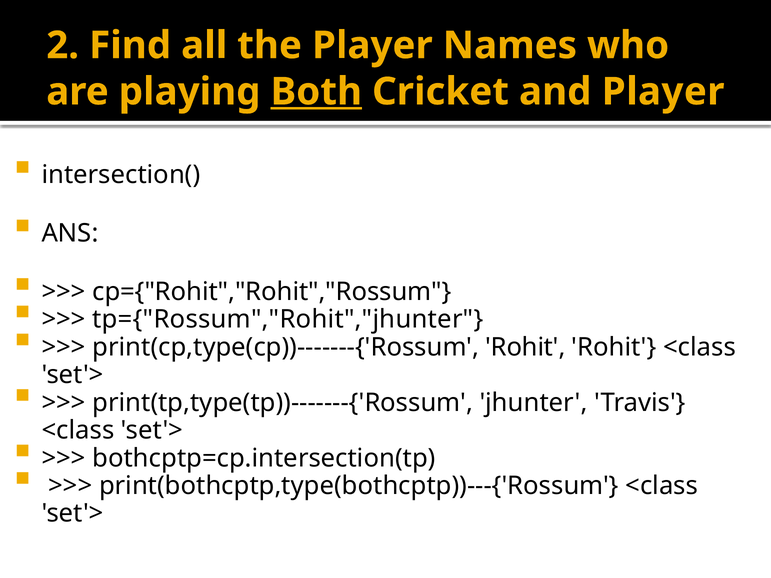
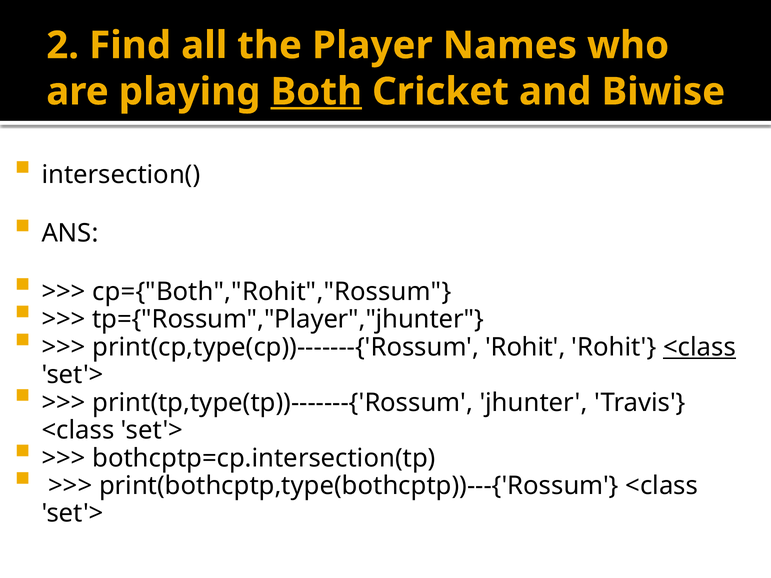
and Player: Player -> Biwise (663, 92)
cp={"Rohit","Rohit","Rossum: cp={"Rohit","Rohit","Rossum -> cp={"Both","Rohit","Rossum (272, 292)
tp={"Rossum","Rohit","jhunter: tp={"Rossum","Rohit","jhunter -> tp={"Rossum","Player","jhunter (288, 320)
<class underline: none -> present (700, 347)
